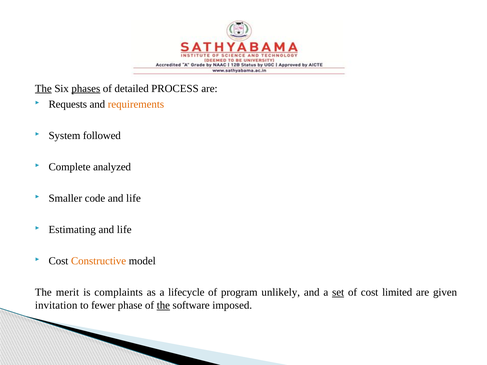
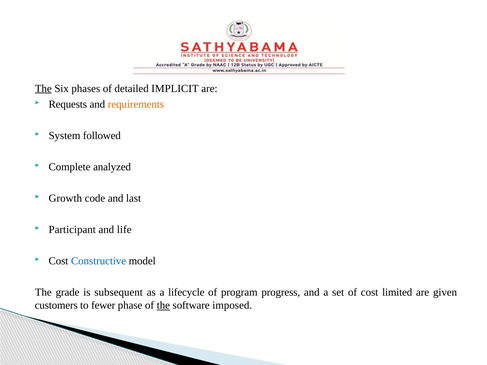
phases underline: present -> none (86, 89)
PROCESS: PROCESS -> IMPLICIT (175, 89)
Smaller: Smaller -> Growth (65, 198)
code and life: life -> last (134, 198)
Estimating: Estimating -> Participant (72, 230)
Constructive colour: orange -> blue (99, 261)
merit: merit -> grade (68, 292)
complaints: complaints -> subsequent (119, 292)
unlikely: unlikely -> progress (281, 292)
set underline: present -> none (338, 292)
invitation: invitation -> customers (56, 305)
